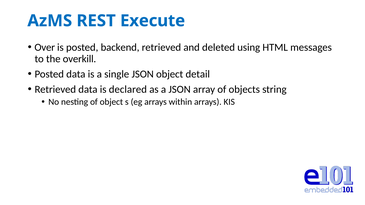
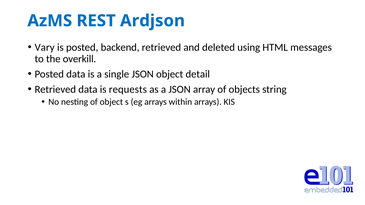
Execute: Execute -> Ardjson (152, 21)
Over: Over -> Vary (45, 47)
declared: declared -> requests (128, 89)
